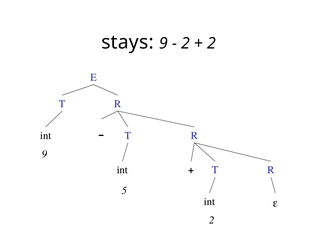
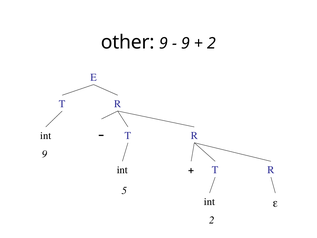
stays: stays -> other (128, 42)
2: 2 -> 9 (185, 43)
